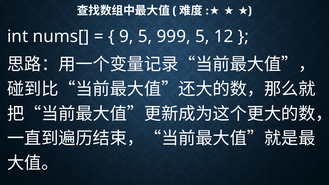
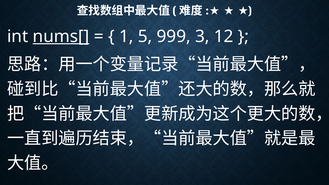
nums[ underline: none -> present (61, 36)
9: 9 -> 1 (126, 36)
999 5: 5 -> 3 (202, 36)
